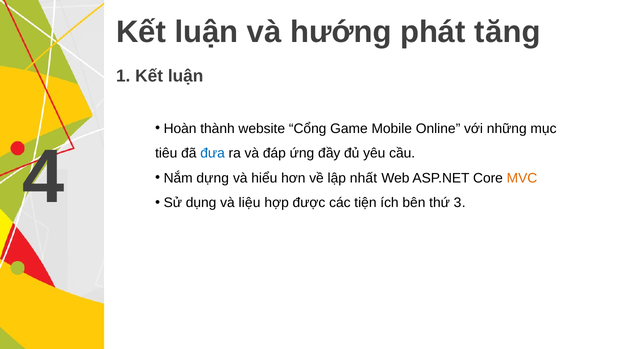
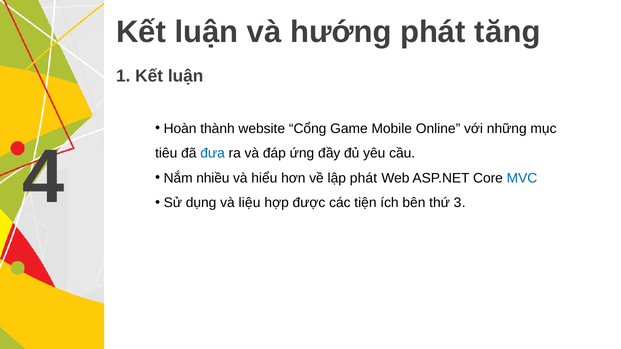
dựng: dựng -> nhiều (213, 178)
lập nhất: nhất -> phát (363, 178)
MVC colour: orange -> blue (522, 178)
